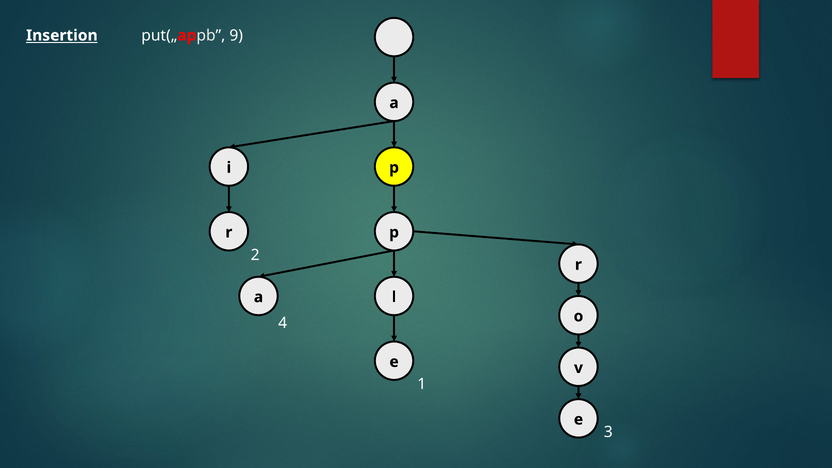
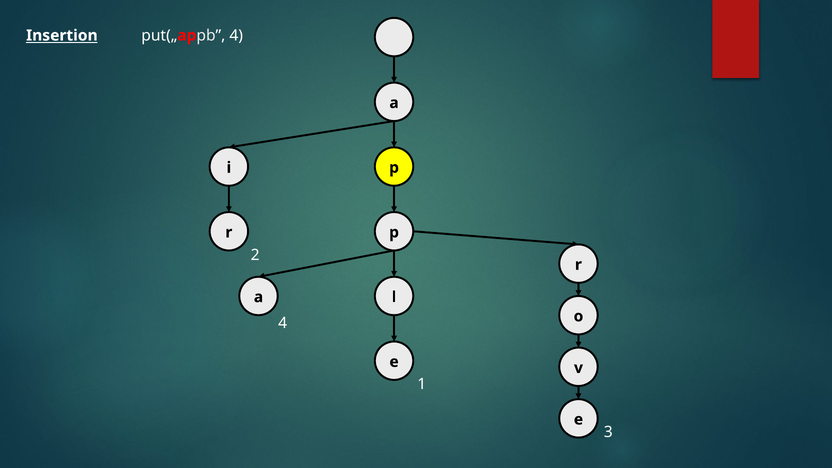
9: 9 -> 4 (236, 35)
